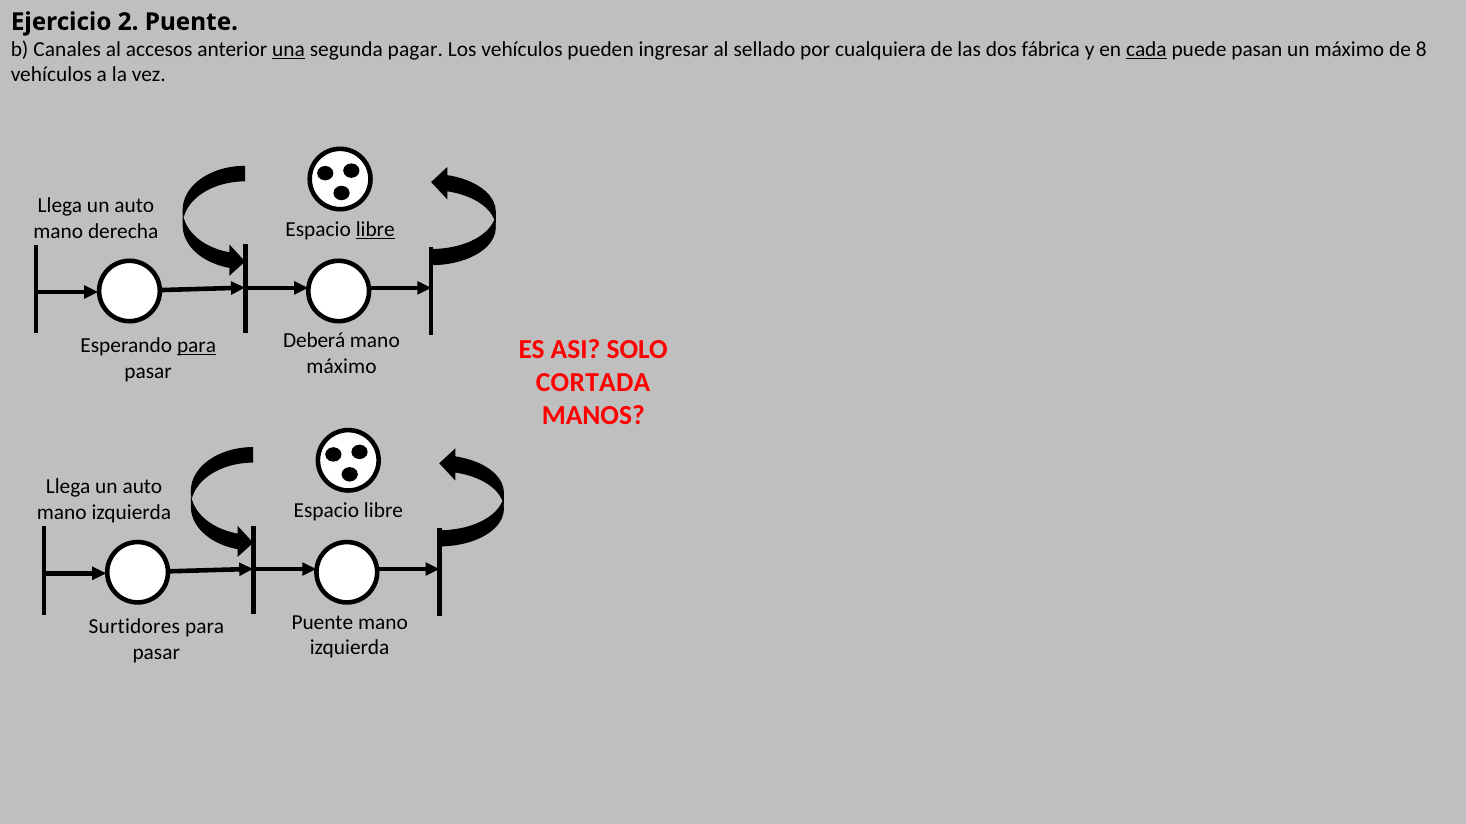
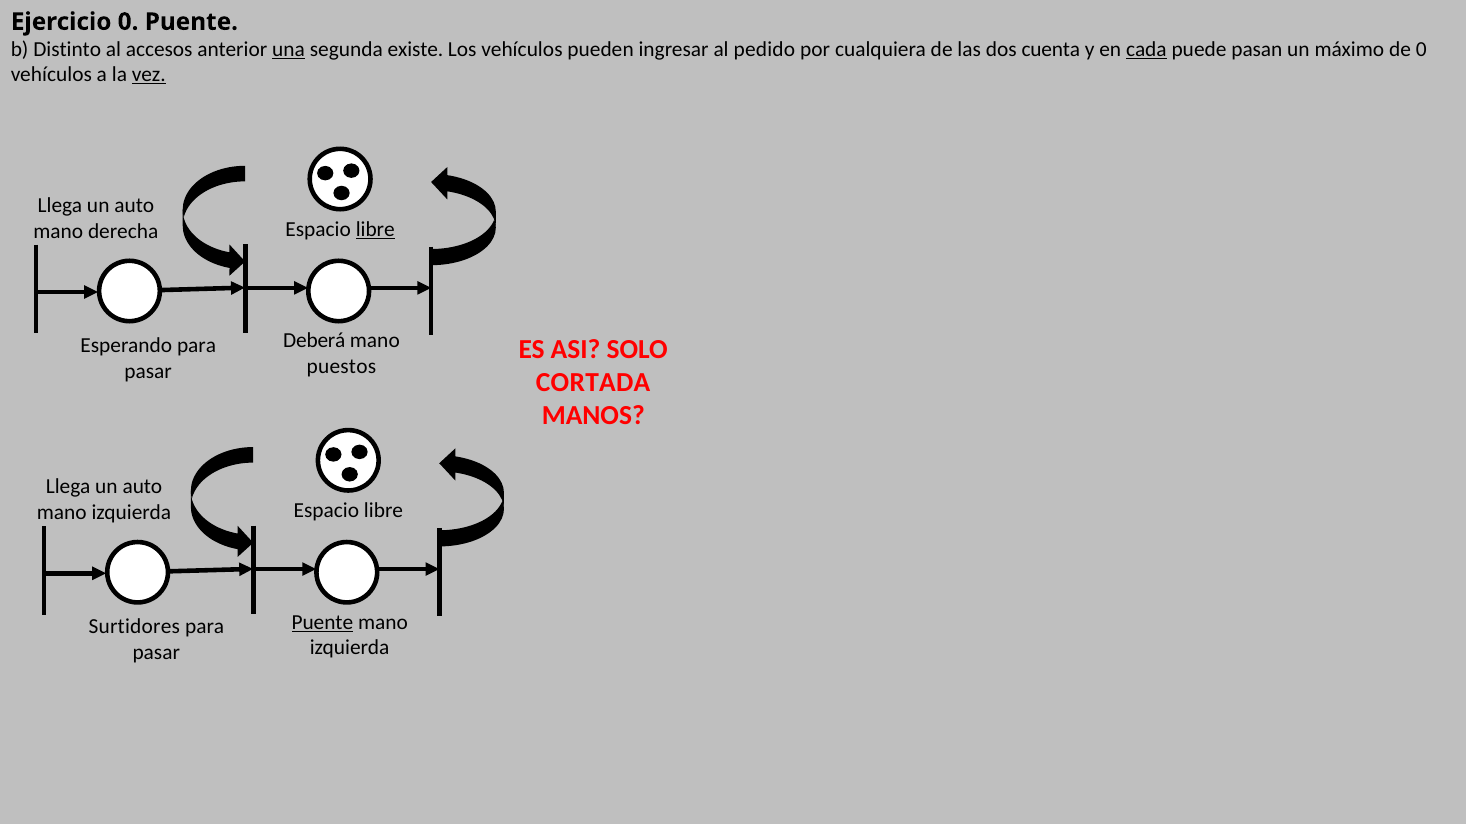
Ejercicio 2: 2 -> 0 (128, 22)
Canales: Canales -> Distinto (67, 49)
pagar: pagar -> existe (415, 49)
sellado: sellado -> pedido (764, 49)
fábrica: fábrica -> cuenta (1051, 49)
de 8: 8 -> 0 (1421, 49)
vez underline: none -> present (149, 75)
para underline: present -> none (197, 346)
máximo: máximo -> puestos (341, 367)
Puente underline: none -> present (322, 623)
